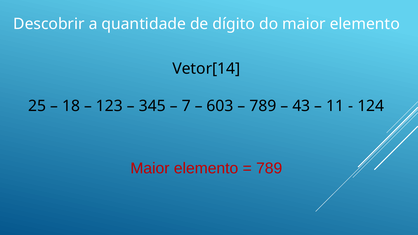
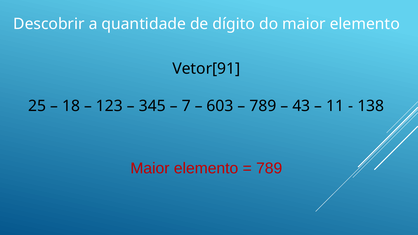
Vetor[14: Vetor[14 -> Vetor[91 (206, 69)
124: 124 -> 138 (371, 106)
